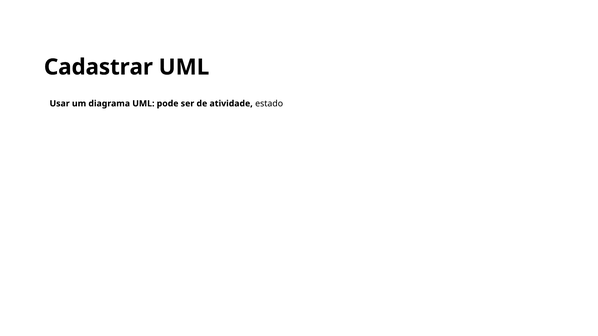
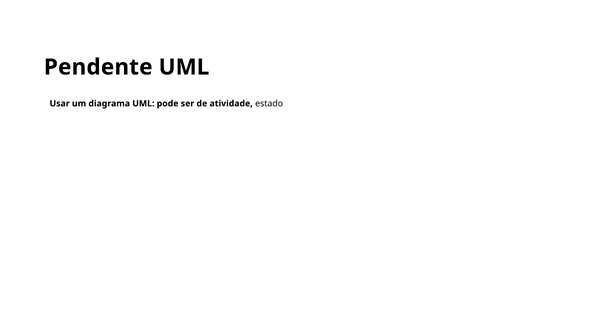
Cadastrar: Cadastrar -> Pendente (98, 67)
